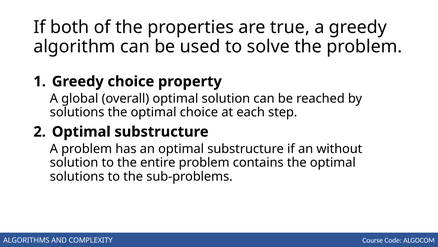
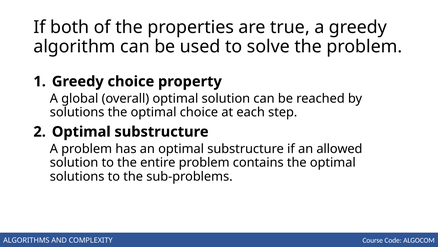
without: without -> allowed (339, 149)
